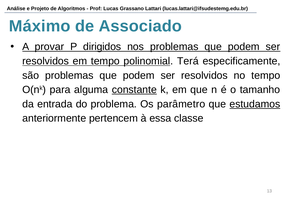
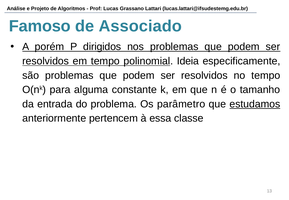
Máximo: Máximo -> Famoso (40, 26)
provar: provar -> porém (49, 47)
Terá: Terá -> Ideia (188, 61)
constante underline: present -> none (134, 90)
